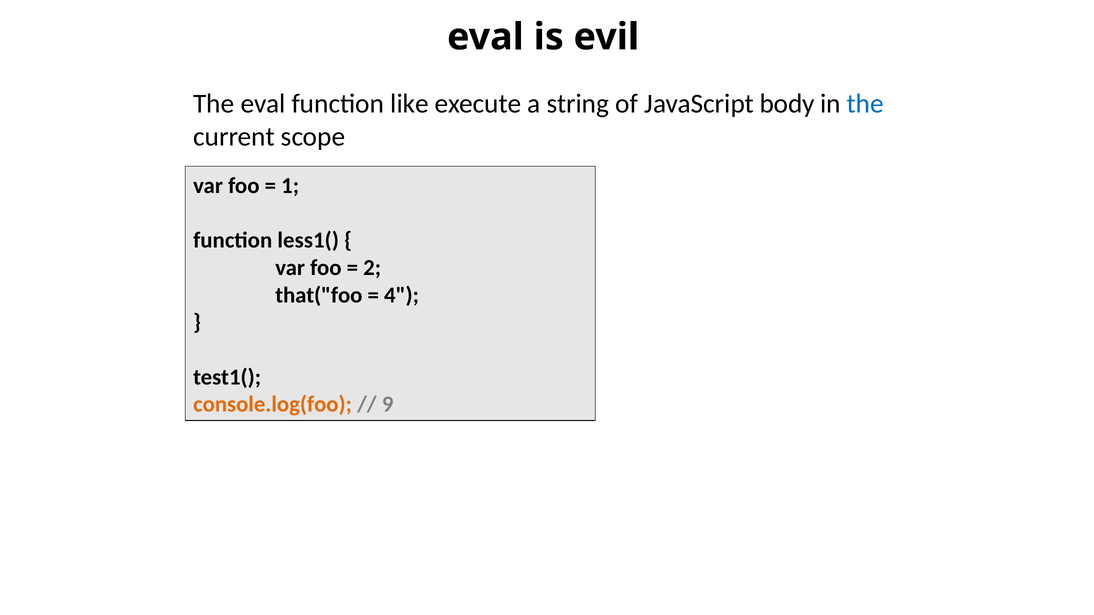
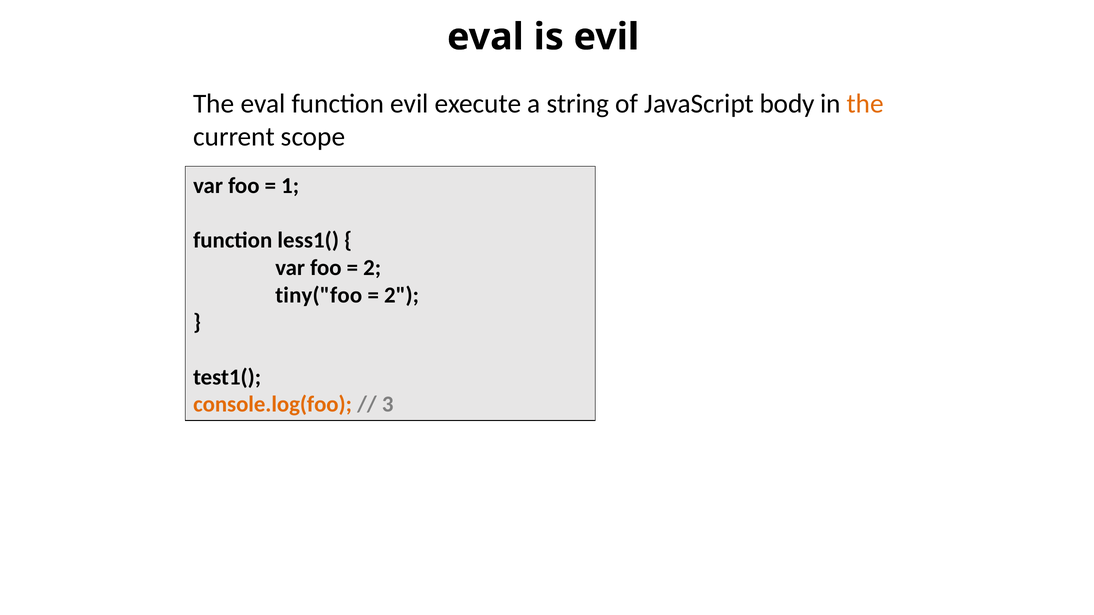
function like: like -> evil (410, 104)
the colour: blue -> orange (865, 104)
that("foo: that("foo -> tiny("foo (319, 295)
4: 4 -> 2 (402, 295)
9: 9 -> 3 (388, 405)
